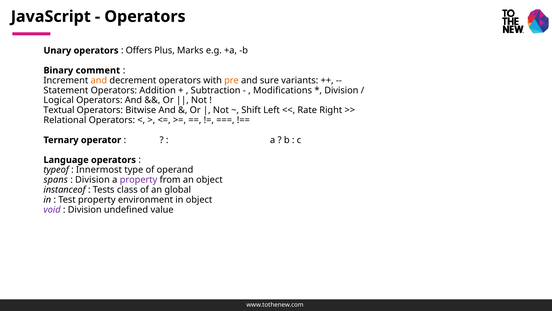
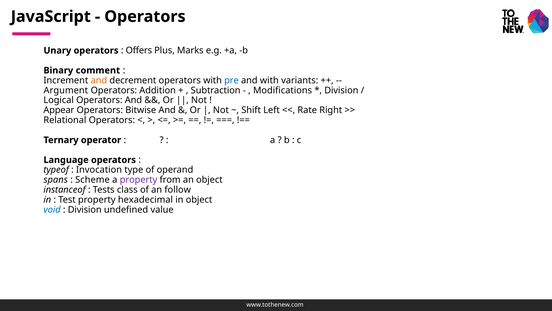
pre colour: orange -> blue (231, 80)
and sure: sure -> with (269, 80)
Statement: Statement -> Argument (66, 90)
Textual: Textual -> Appear (59, 110)
Innermost: Innermost -> Invocation (99, 170)
Division: Division -> Scheme (92, 180)
global: global -> follow (178, 189)
environment: environment -> hexadecimal (145, 199)
void colour: purple -> blue (52, 209)
